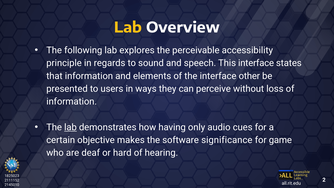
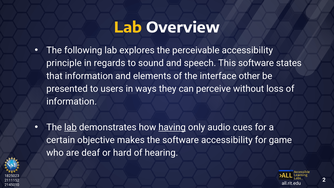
This interface: interface -> software (256, 63)
having underline: none -> present (172, 127)
software significance: significance -> accessibility (227, 140)
